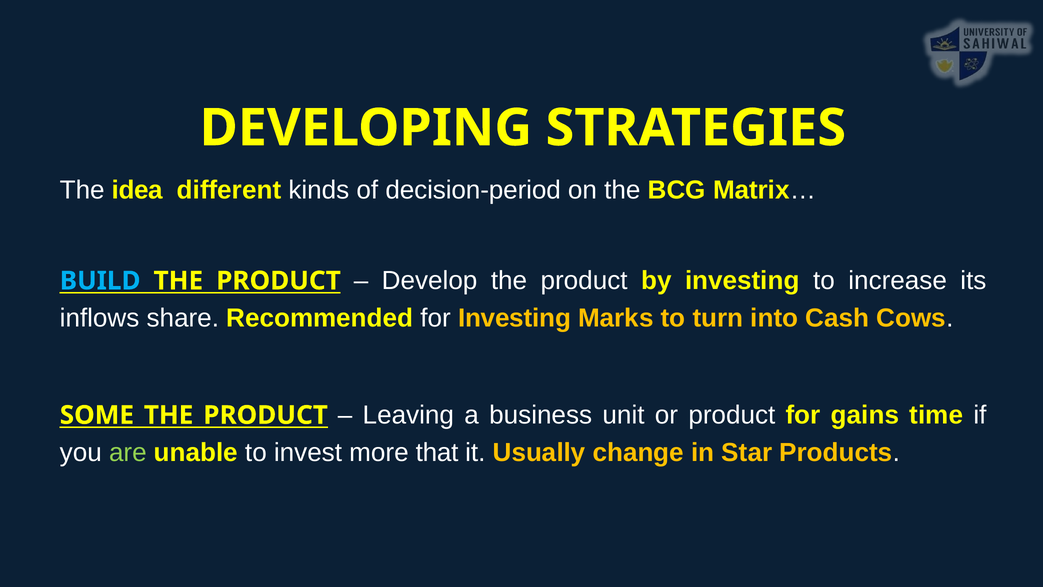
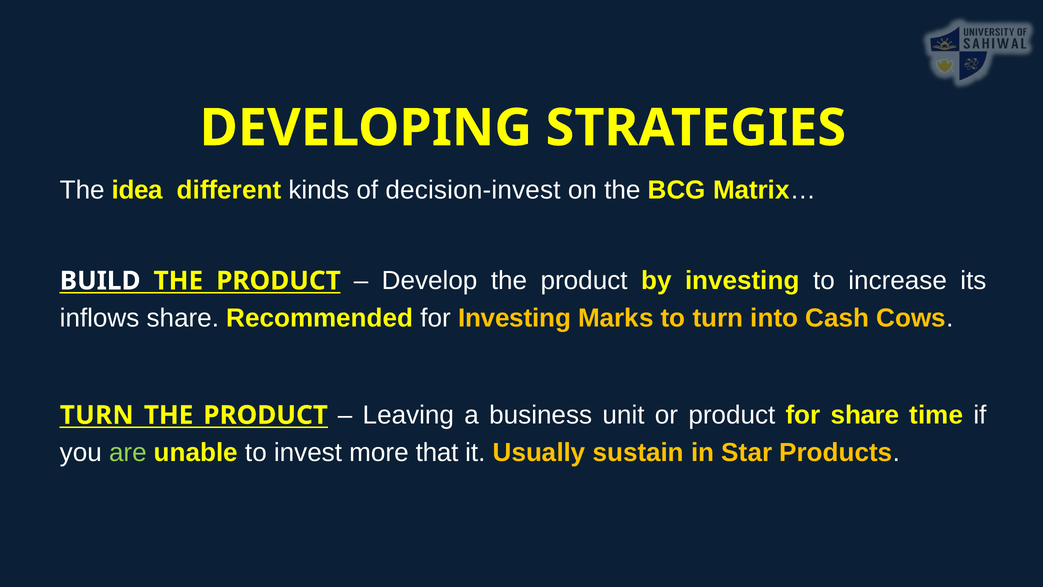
decision-period: decision-period -> decision-invest (473, 190)
BUILD colour: light blue -> white (100, 281)
SOME: SOME -> TURN (97, 415)
for gains: gains -> share (865, 415)
change: change -> sustain (638, 453)
